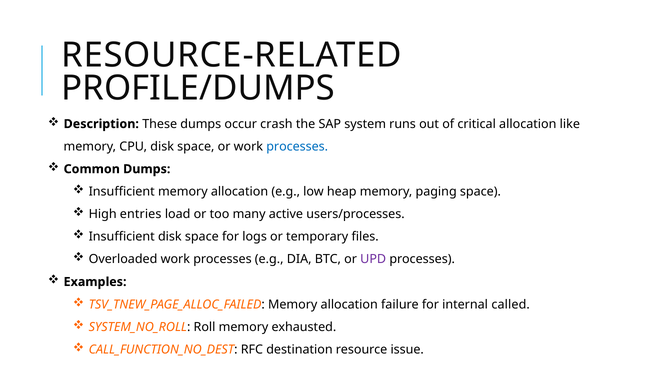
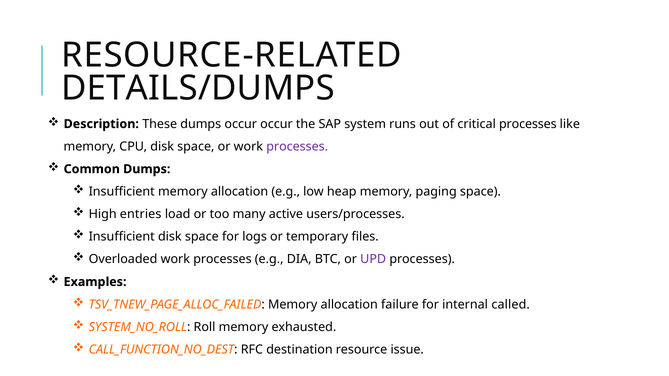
PROFILE/DUMPS: PROFILE/DUMPS -> DETAILS/DUMPS (198, 89)
occur crash: crash -> occur (276, 124)
critical allocation: allocation -> processes (528, 124)
processes colour: blue -> purple (297, 147)
